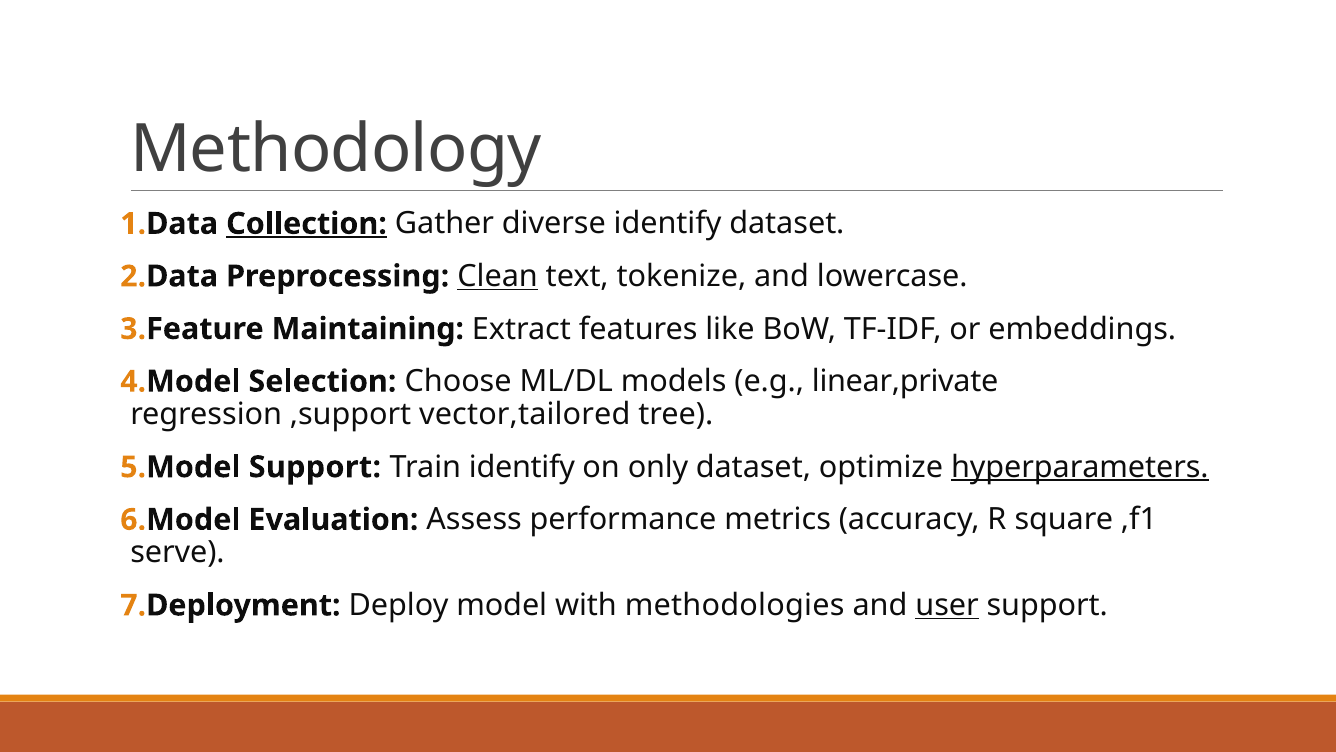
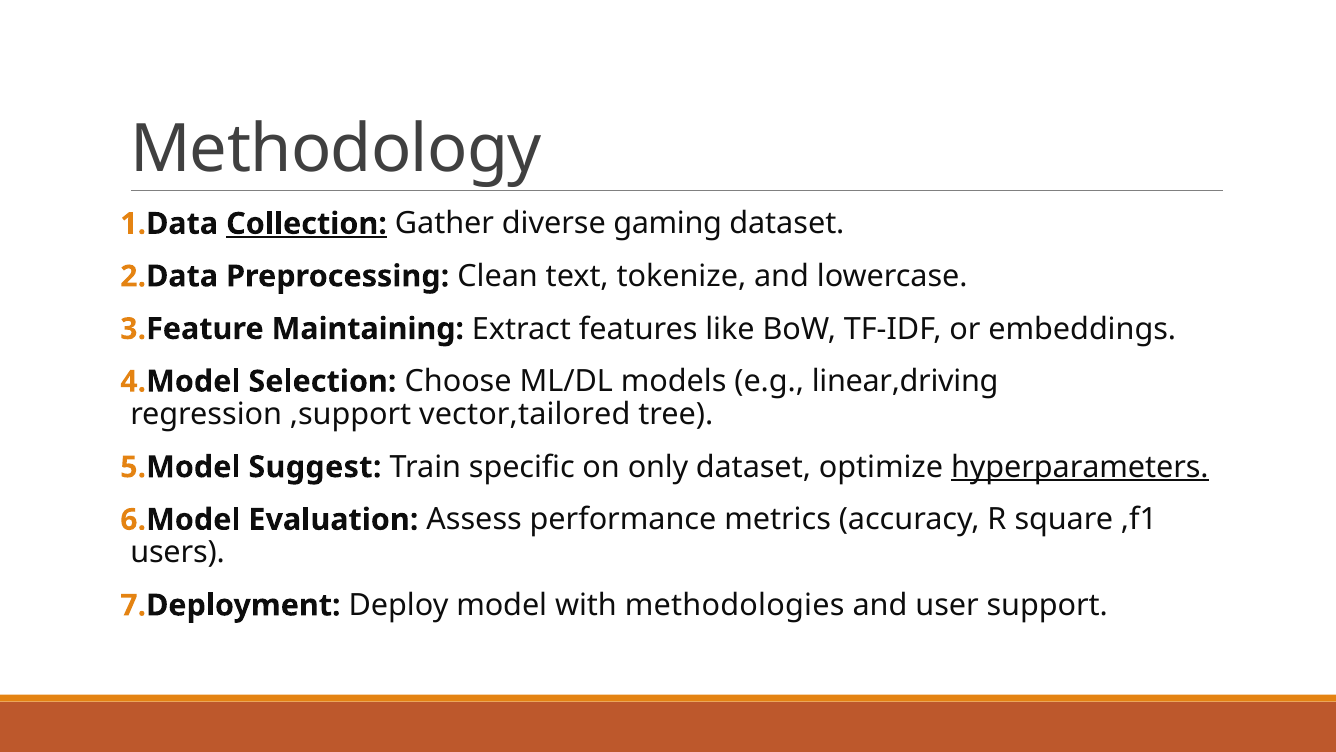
diverse identify: identify -> gaming (668, 224)
Clean underline: present -> none (498, 276)
linear,private: linear,private -> linear,driving (905, 381)
Support: Support -> Suggest (315, 467)
Train identify: identify -> specific (522, 467)
serve: serve -> users (178, 552)
user underline: present -> none (947, 605)
